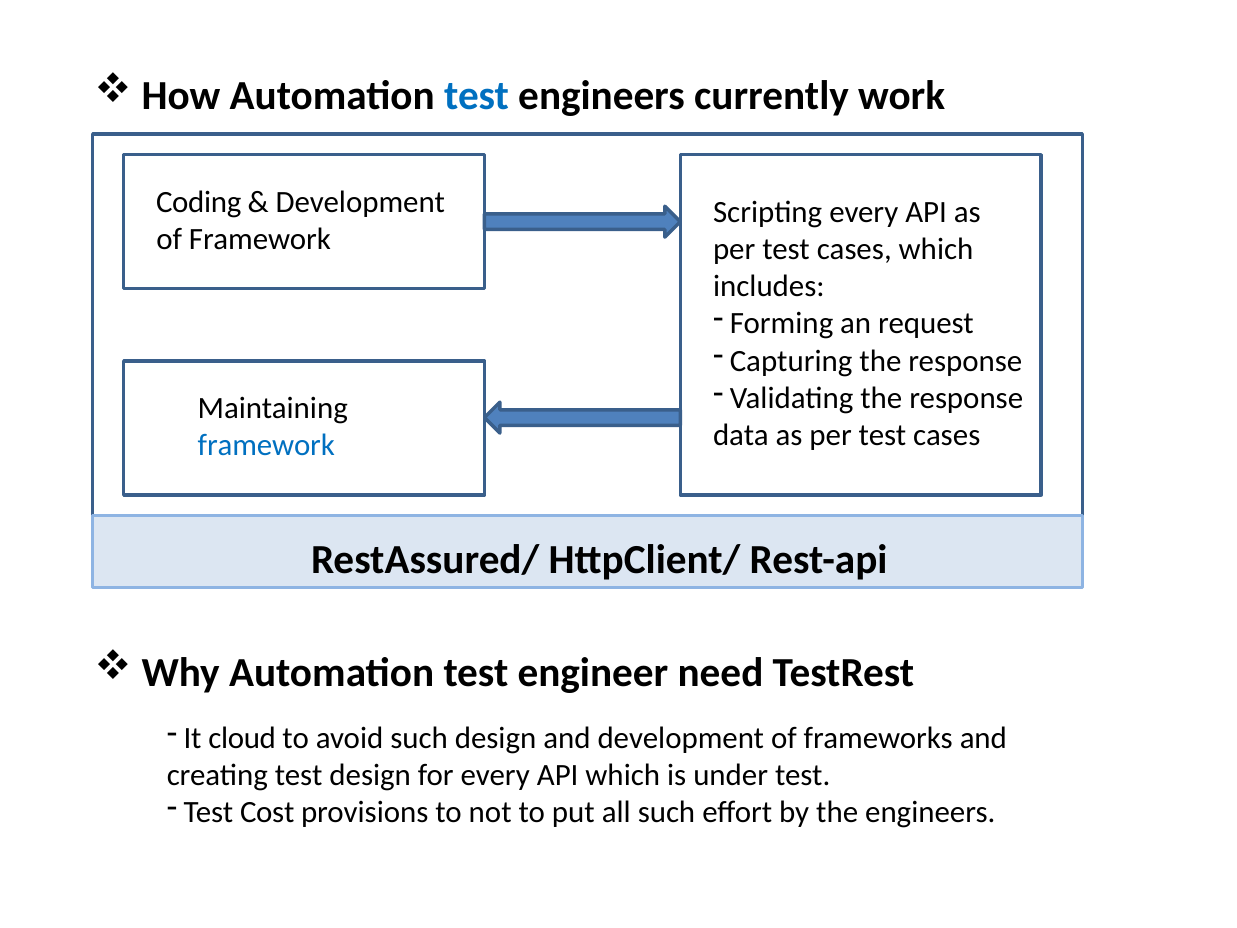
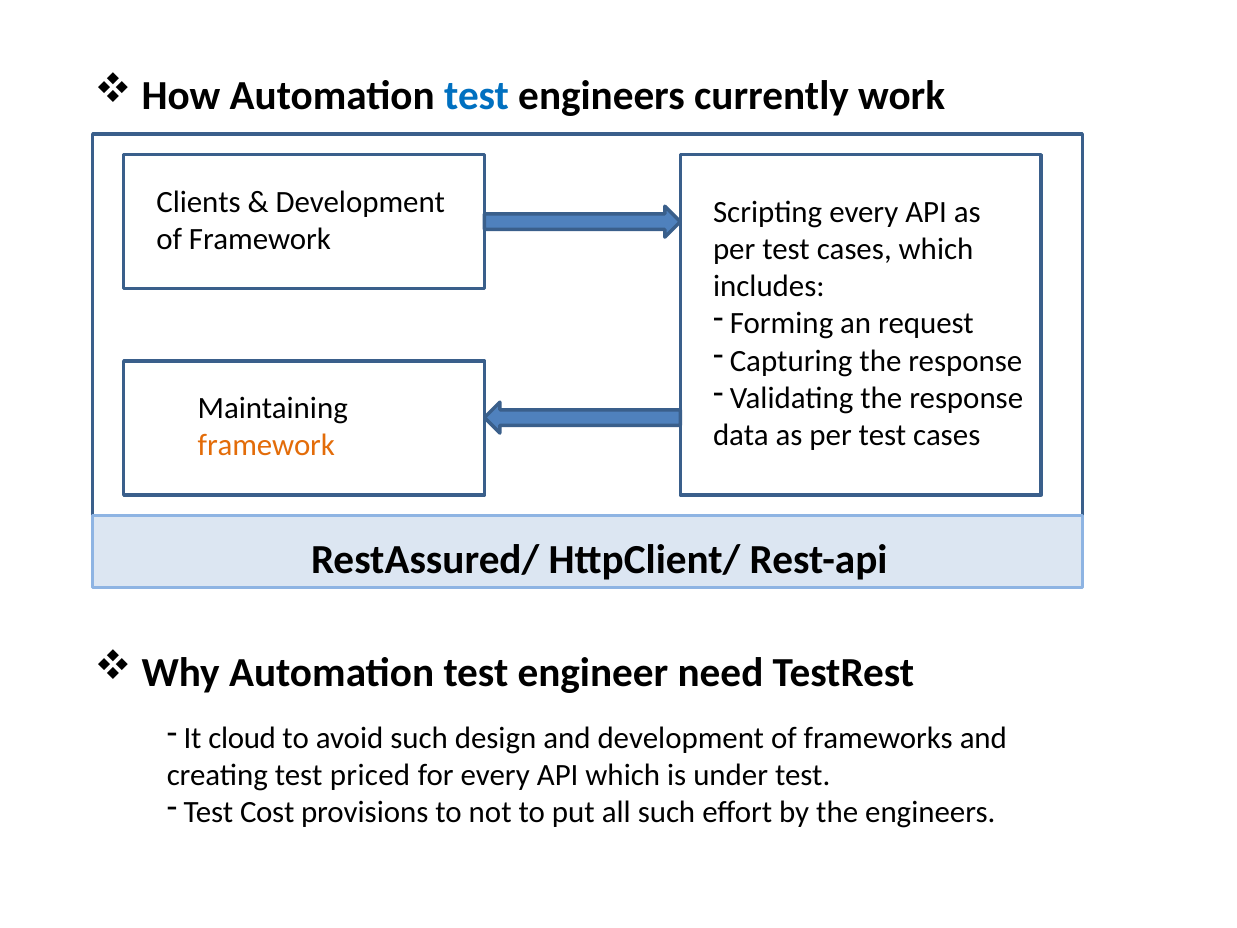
Coding: Coding -> Clients (199, 202)
framework colour: blue -> orange (266, 445)
test design: design -> priced (370, 775)
